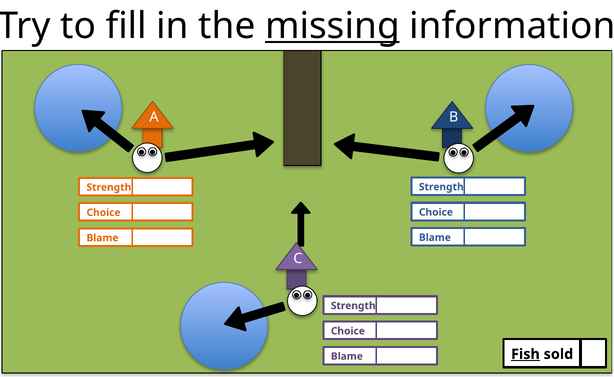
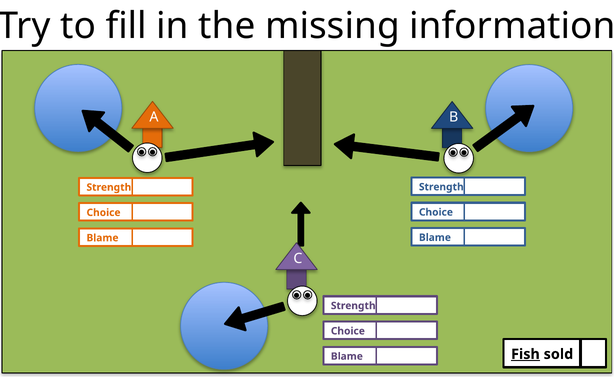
missing underline: present -> none (332, 26)
